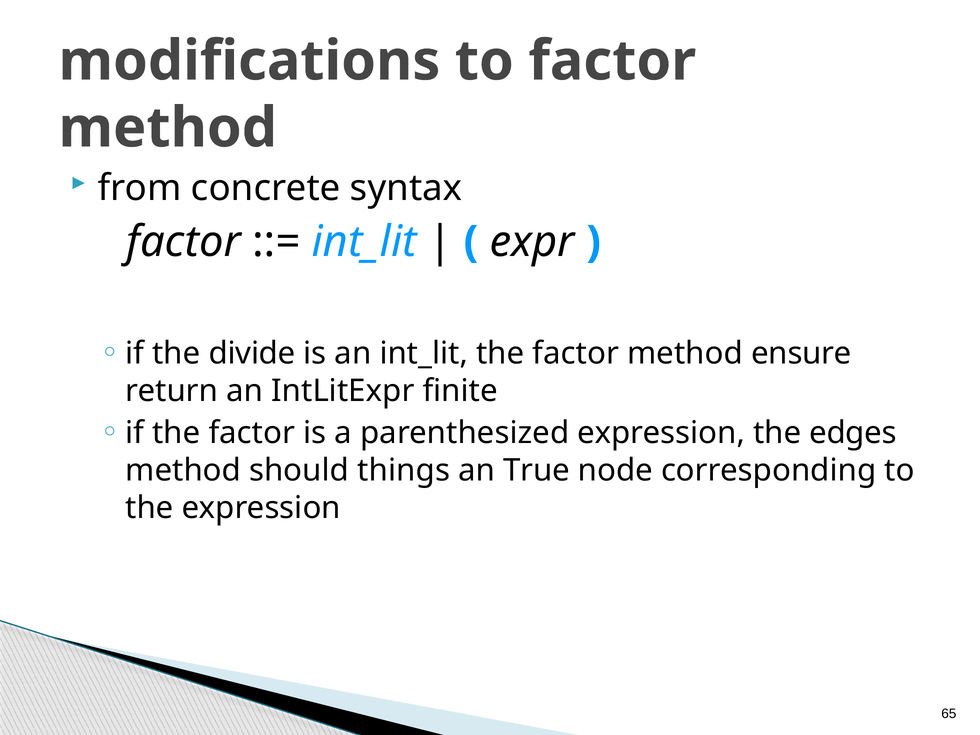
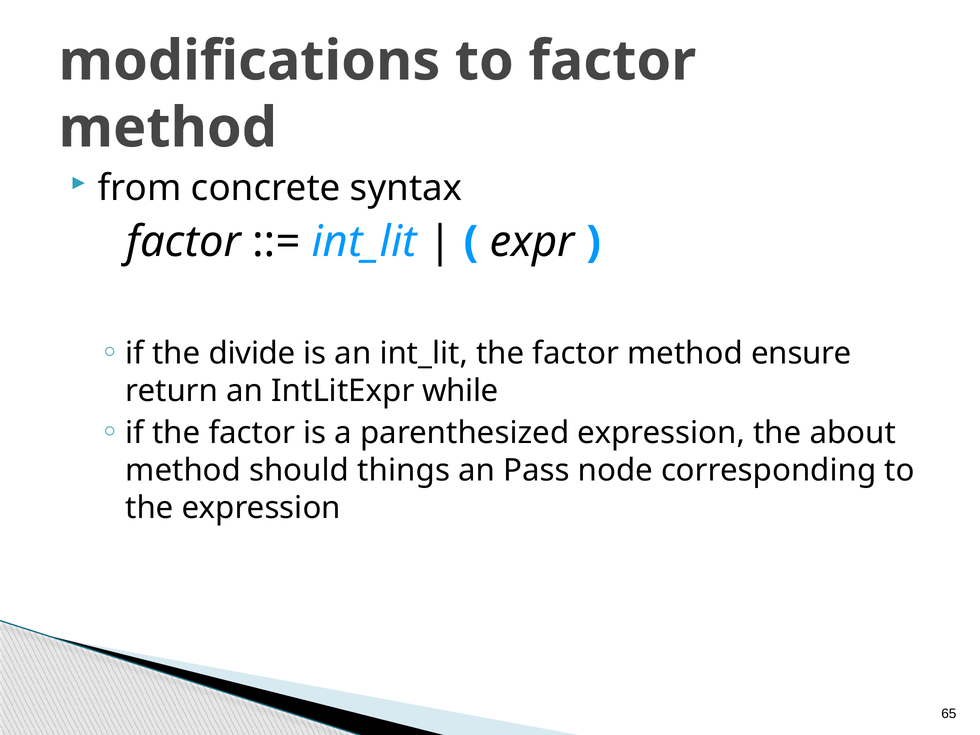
finite: finite -> while (460, 391)
edges: edges -> about (853, 433)
True: True -> Pass (536, 470)
